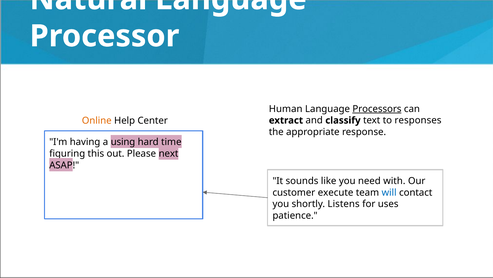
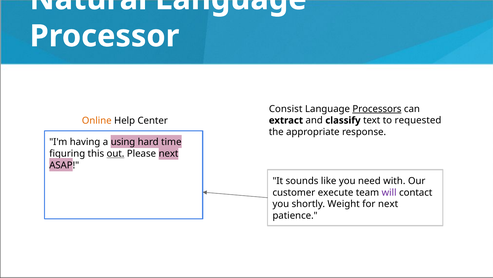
Human: Human -> Consist (286, 109)
responses: responses -> requested (418, 120)
out underline: none -> present (115, 153)
will colour: blue -> purple (389, 192)
Listens: Listens -> Weight (344, 204)
for uses: uses -> next (388, 204)
